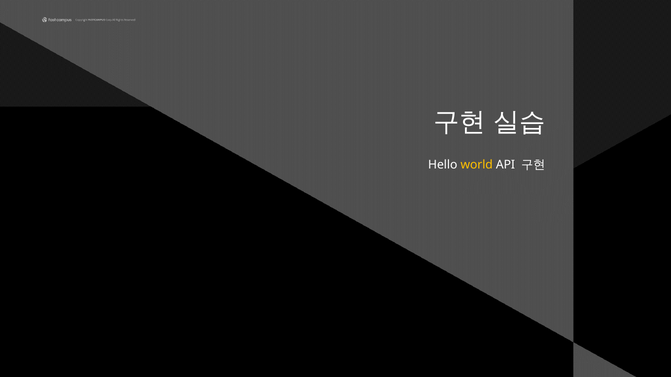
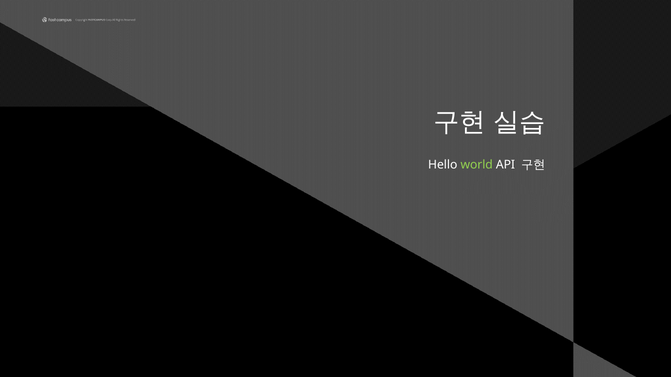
world colour: yellow -> light green (477, 165)
